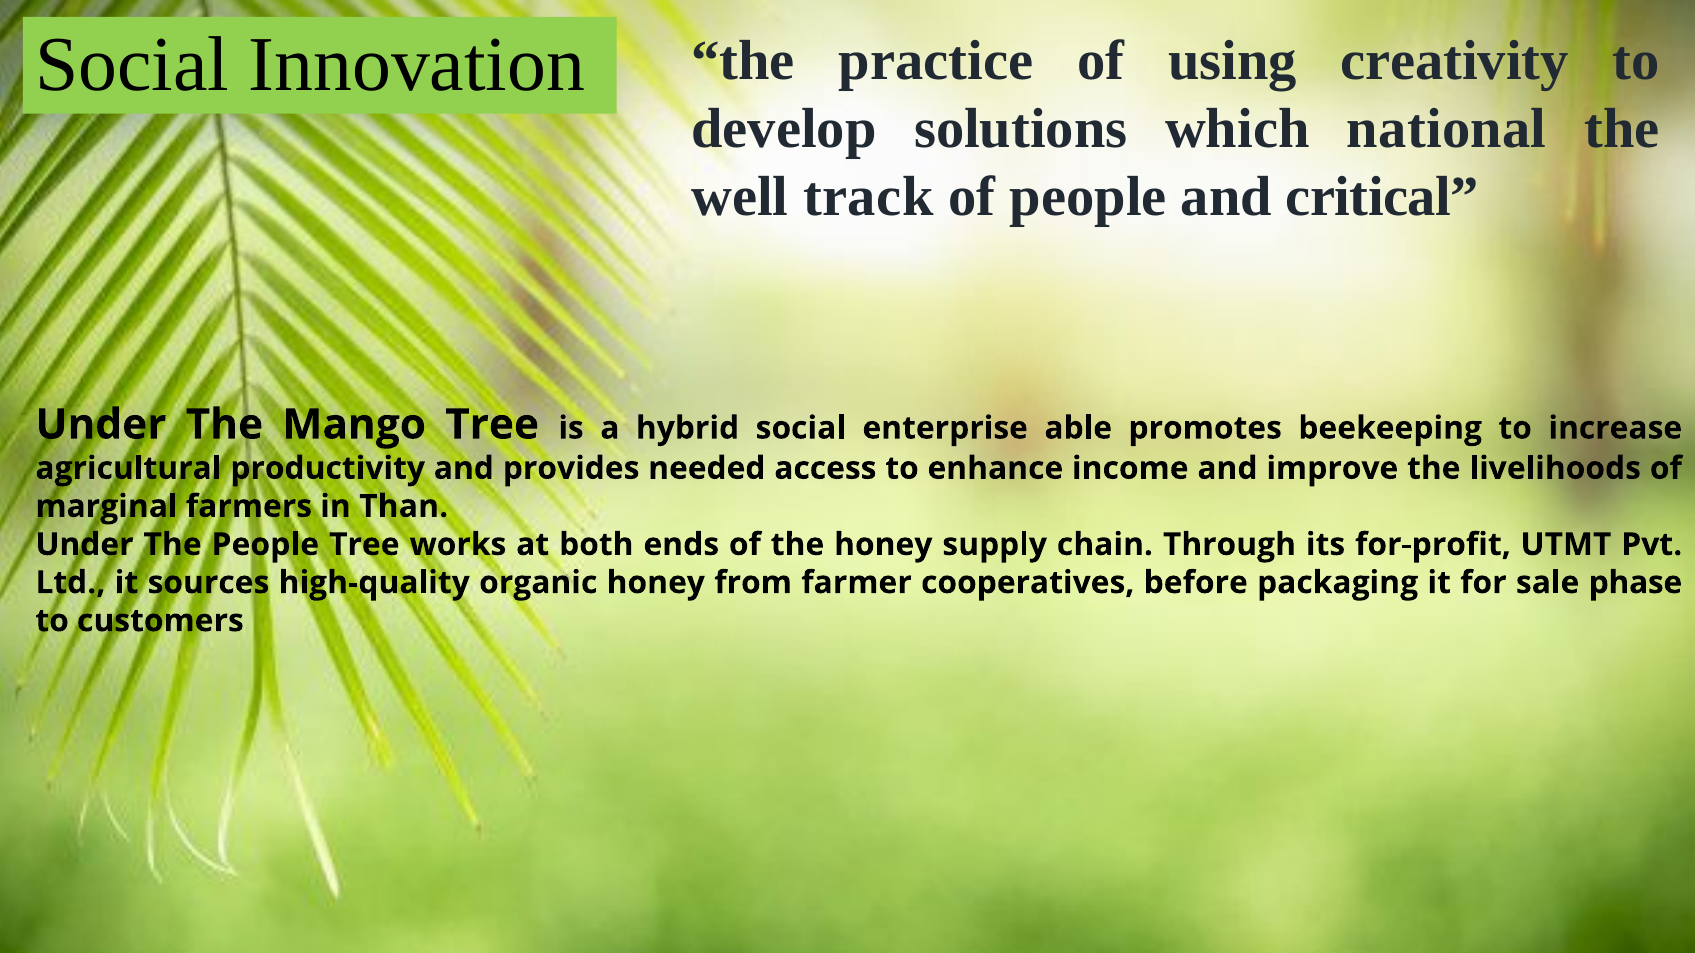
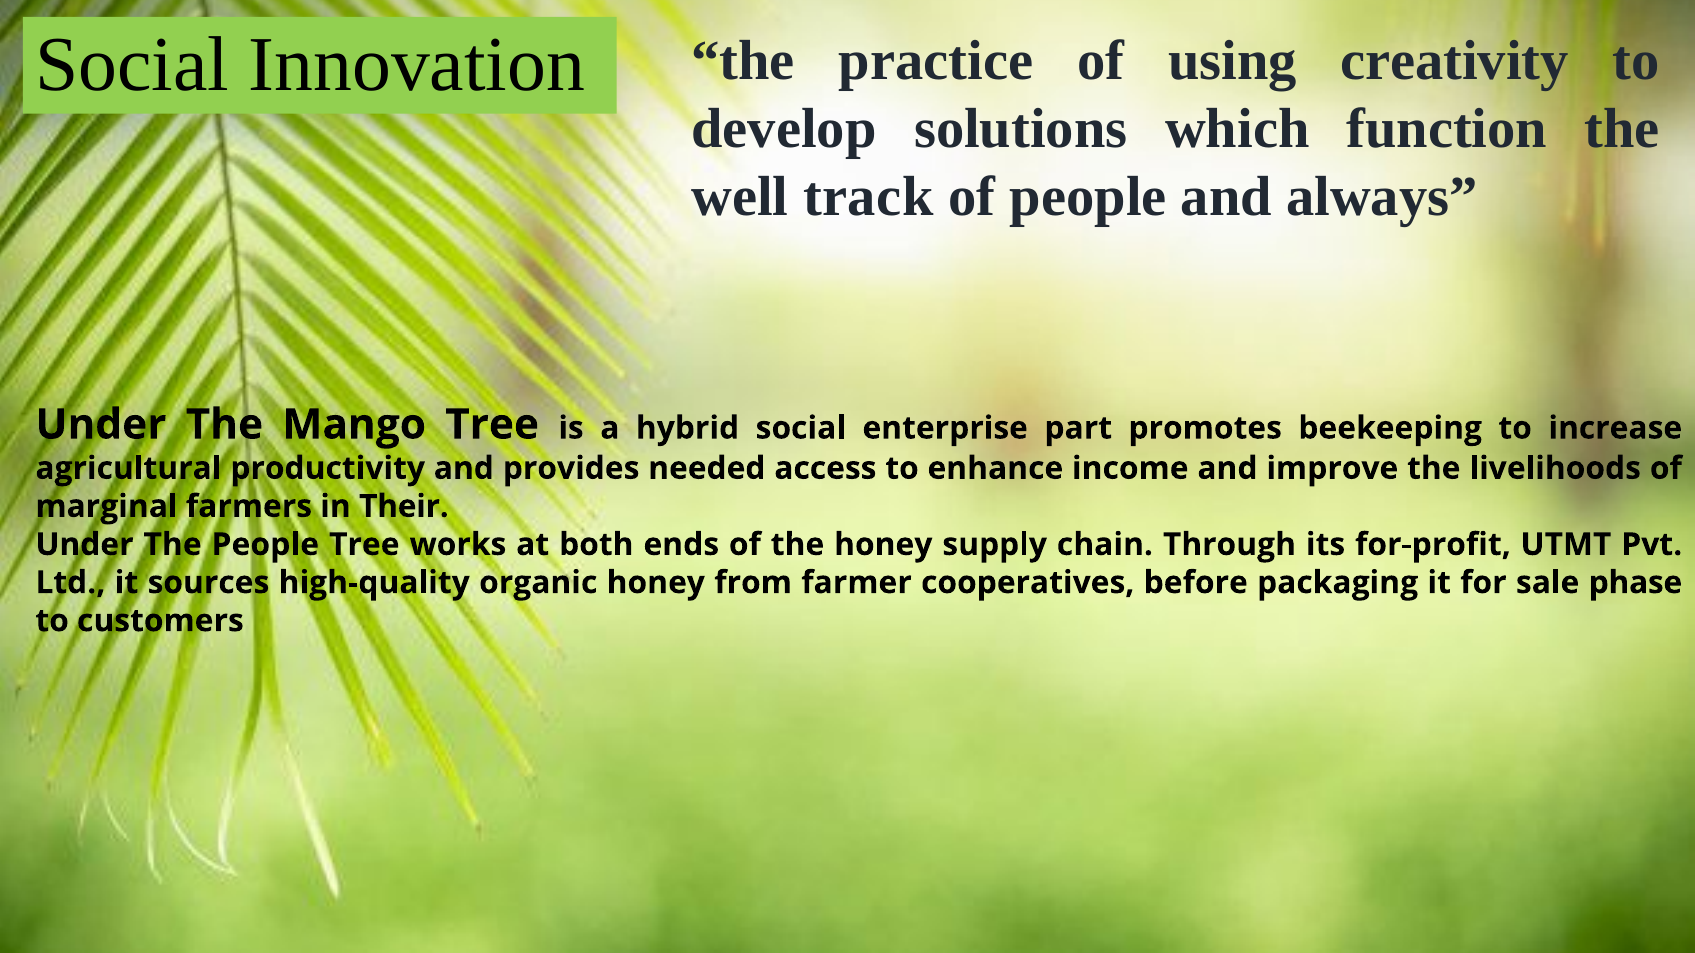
national: national -> function (1447, 129)
critical: critical -> always (1382, 197)
able: able -> part (1078, 428)
Than: Than -> Their (404, 507)
